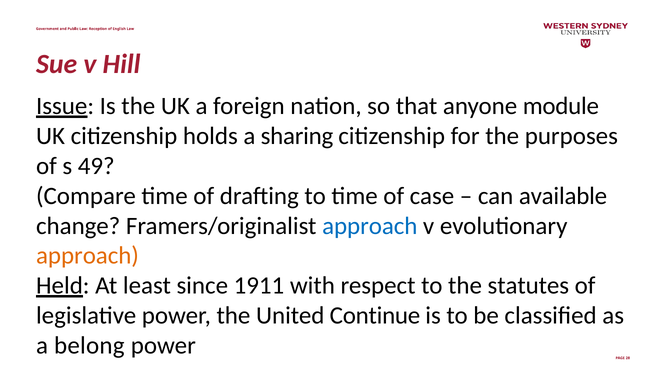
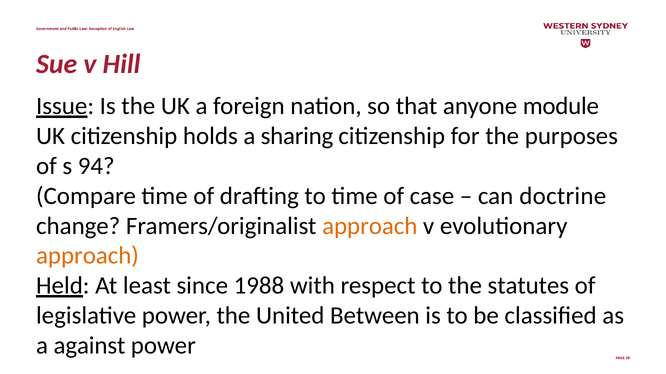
49: 49 -> 94 (96, 166)
available: available -> doctrine (563, 196)
approach colour: blue -> orange (370, 226)
1911: 1911 -> 1988 (259, 286)
Continue: Continue -> Between (375, 316)
belong: belong -> against (89, 346)
